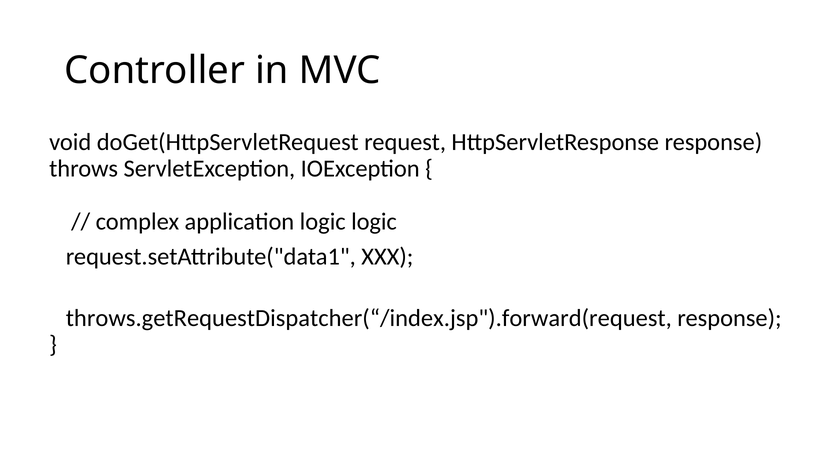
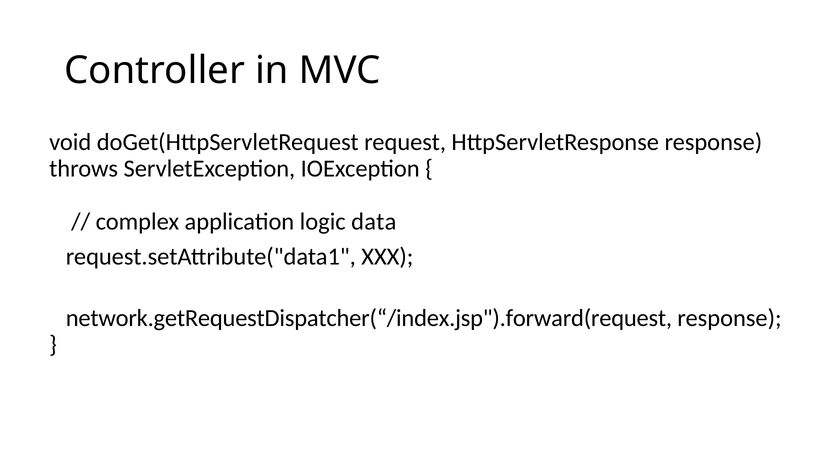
logic logic: logic -> data (374, 221)
throws.getRequestDispatcher(“/index.jsp").forward(request: throws.getRequestDispatcher(“/index.jsp").forward(request -> network.getRequestDispatcher(“/index.jsp").forward(request (369, 318)
